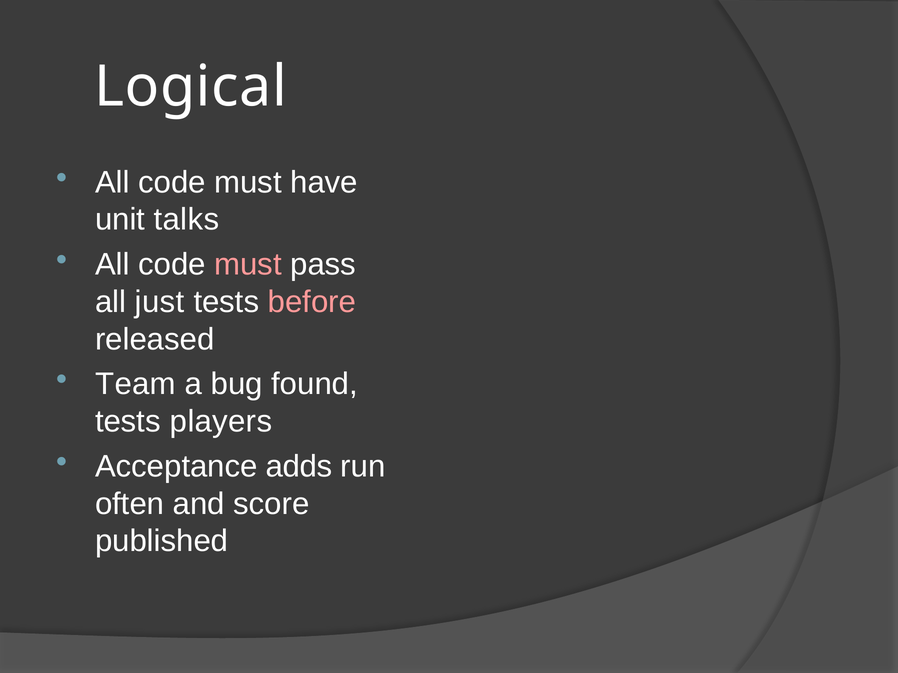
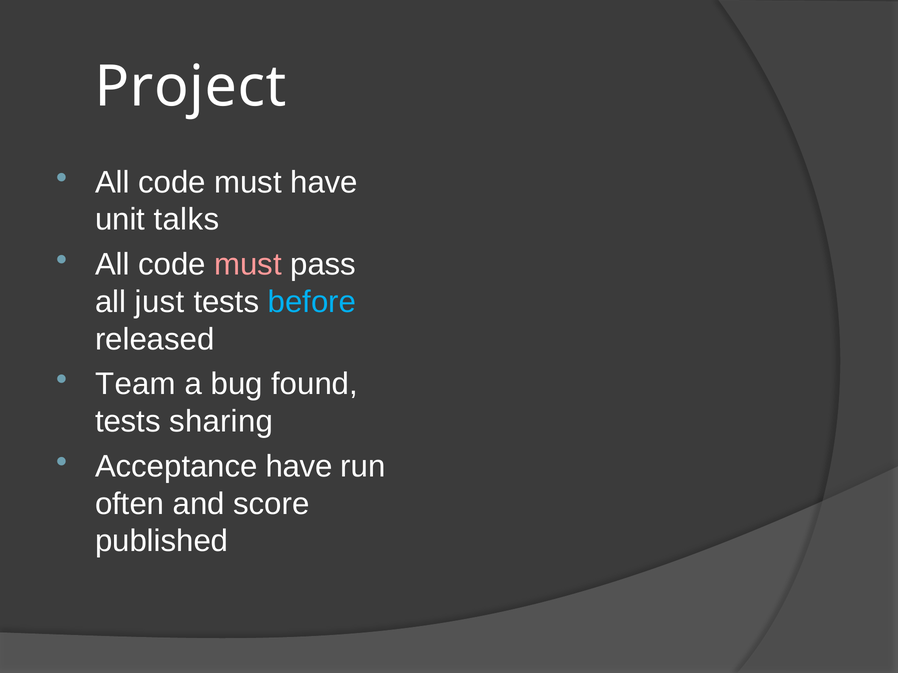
Logical: Logical -> Project (191, 87)
before colour: pink -> light blue (312, 302)
players: players -> sharing (221, 422)
Acceptance adds: adds -> have (299, 467)
